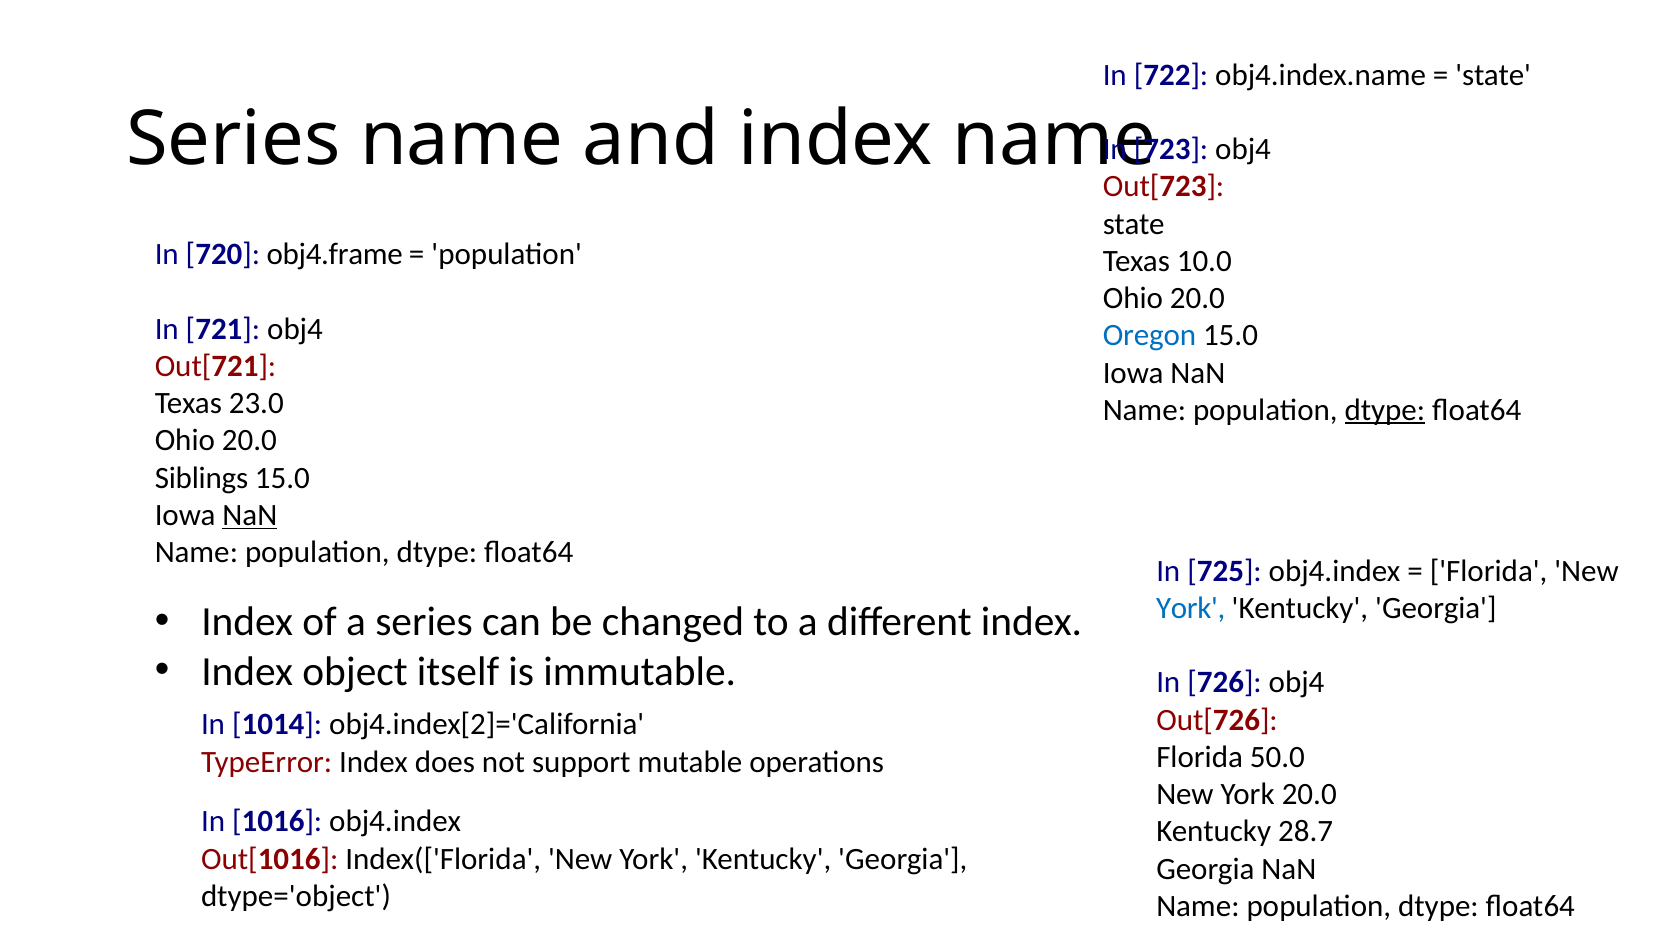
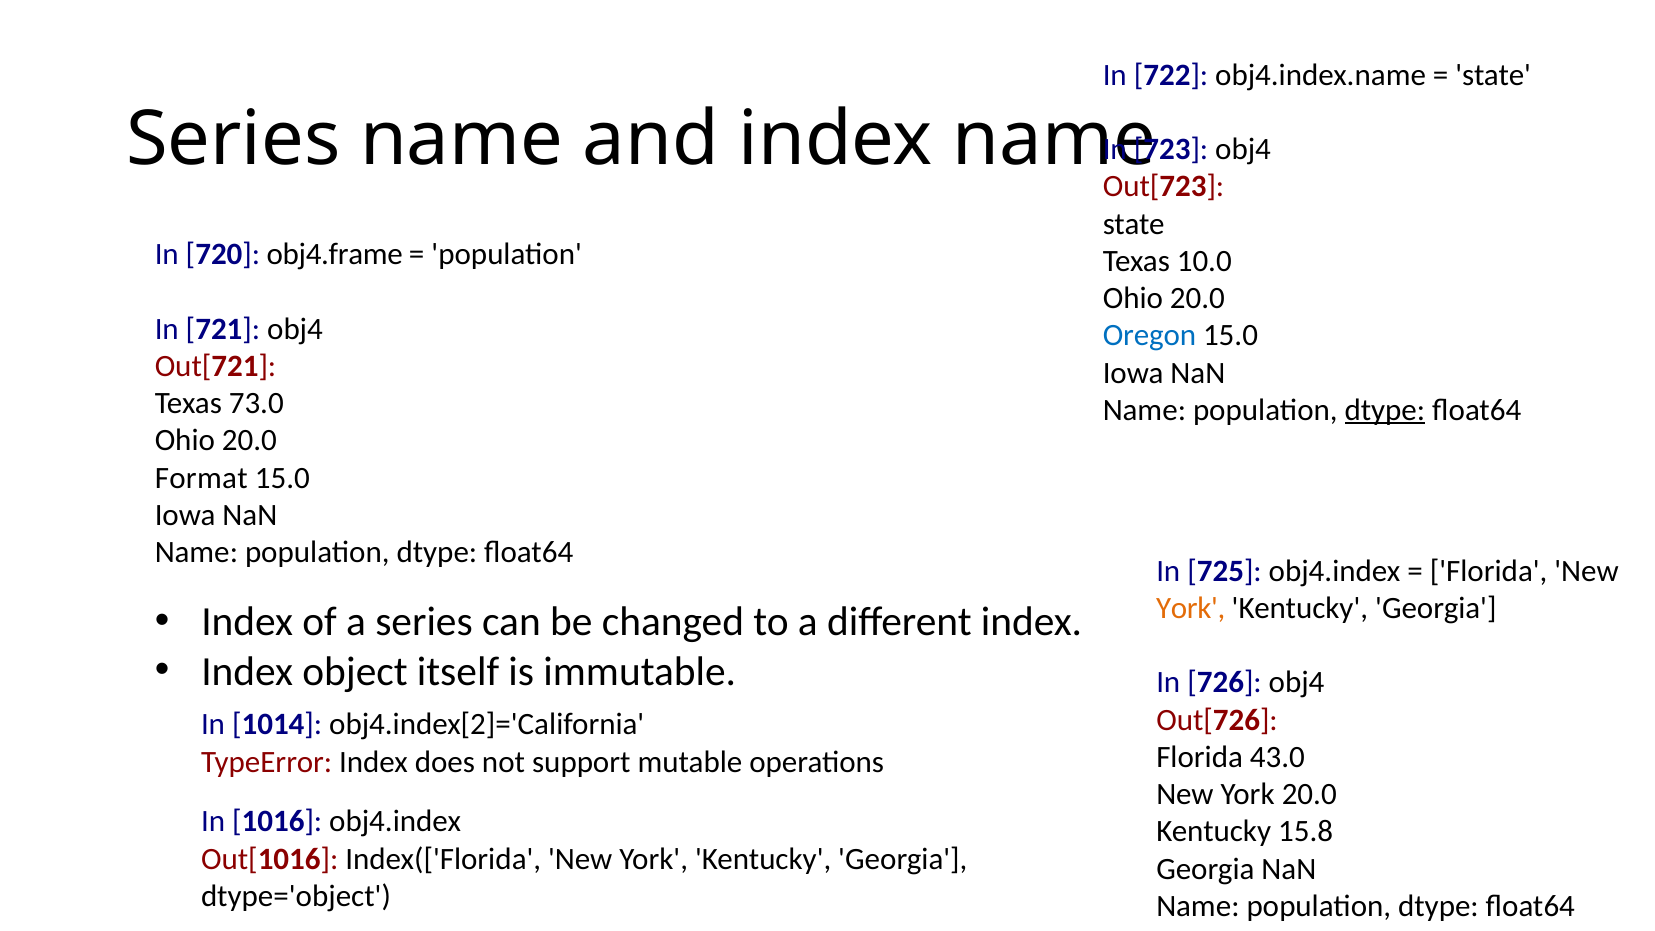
23.0: 23.0 -> 73.0 (256, 403)
Siblings: Siblings -> Format (201, 478)
NaN underline: present -> none (250, 515)
York colour: blue -> orange (1191, 608)
50.0: 50.0 -> 43.0 (1277, 757)
28.7: 28.7 -> 15.8 (1306, 832)
